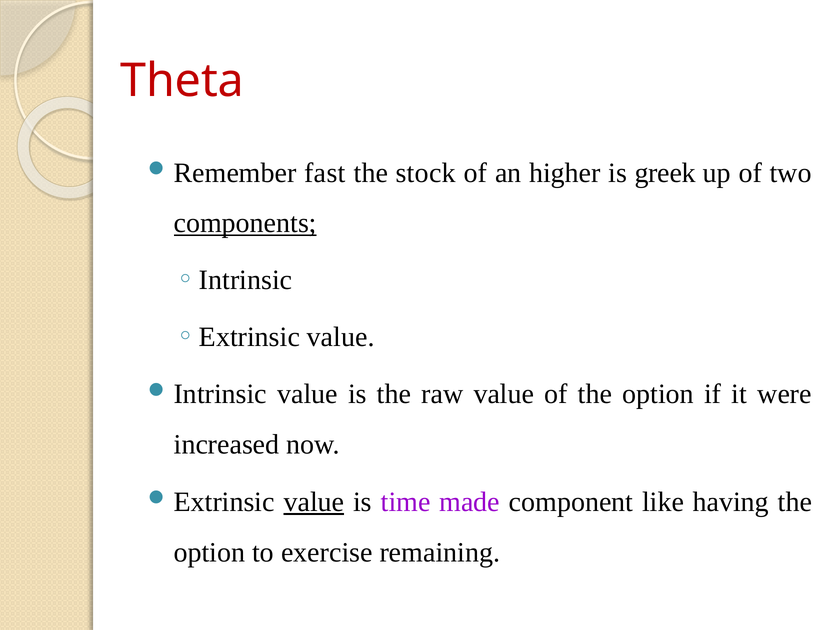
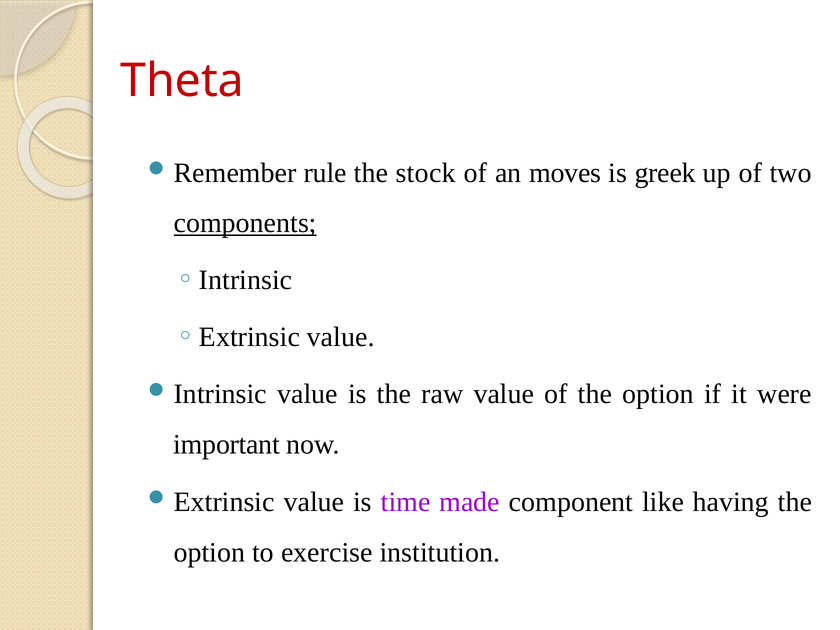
fast: fast -> rule (325, 173)
higher: higher -> moves (565, 173)
increased: increased -> important (227, 445)
value underline: present -> none (314, 502)
remaining: remaining -> institution (440, 552)
